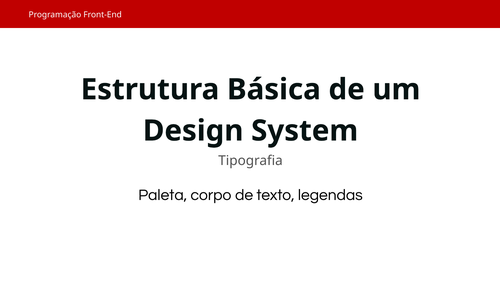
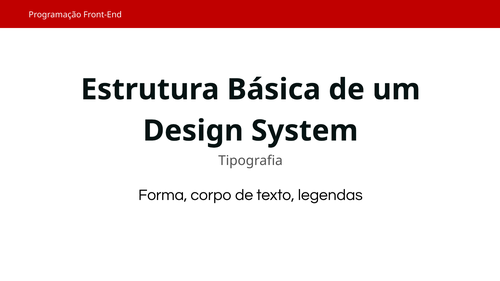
Paleta: Paleta -> Forma (163, 195)
